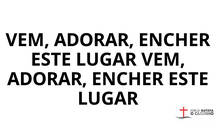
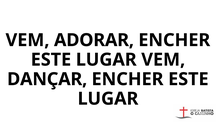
ADORAR: ADORAR -> DANÇAR (47, 79)
